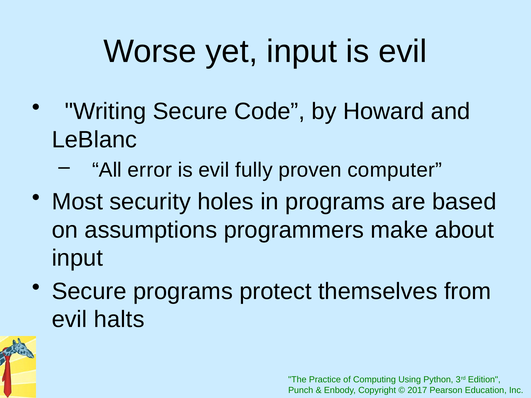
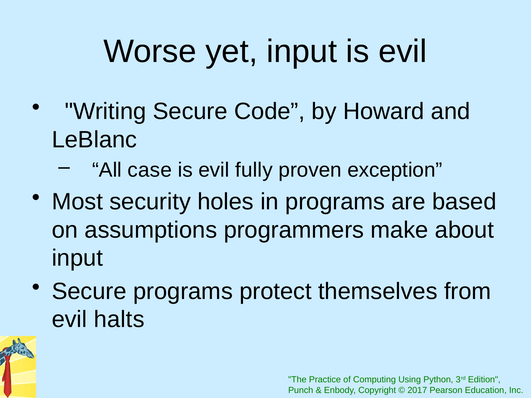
error: error -> case (150, 170)
computer: computer -> exception (395, 170)
